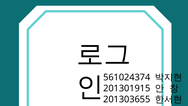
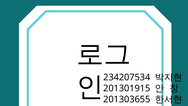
561024374: 561024374 -> 234207534 (127, 77)
